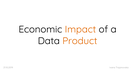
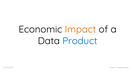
Product colour: orange -> blue (80, 41)
